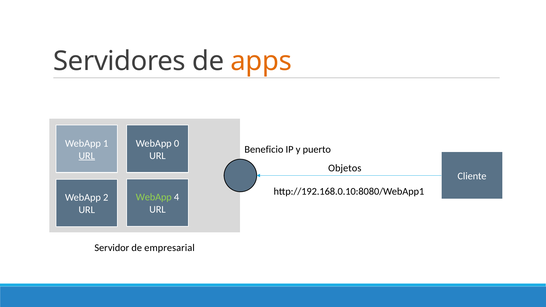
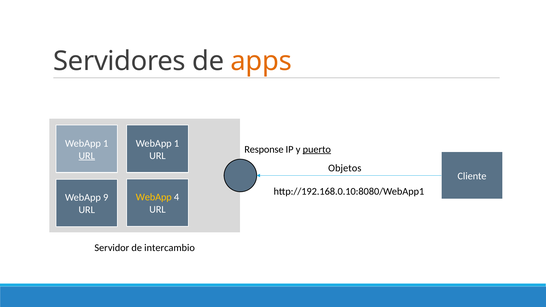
0: 0 -> 1 (177, 143)
Beneficio: Beneficio -> Response (264, 149)
puerto underline: none -> present (317, 149)
WebApp colour: light green -> yellow (154, 197)
2: 2 -> 9 (106, 198)
empresarial: empresarial -> intercambio (170, 248)
